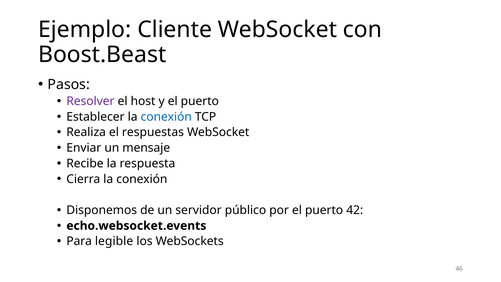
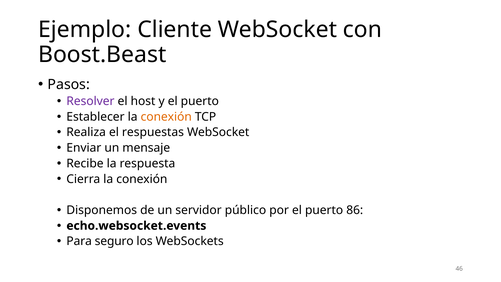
conexión colour: blue -> orange (166, 117)
42: 42 -> 86 (355, 210)
legible: legible -> seguro (114, 241)
